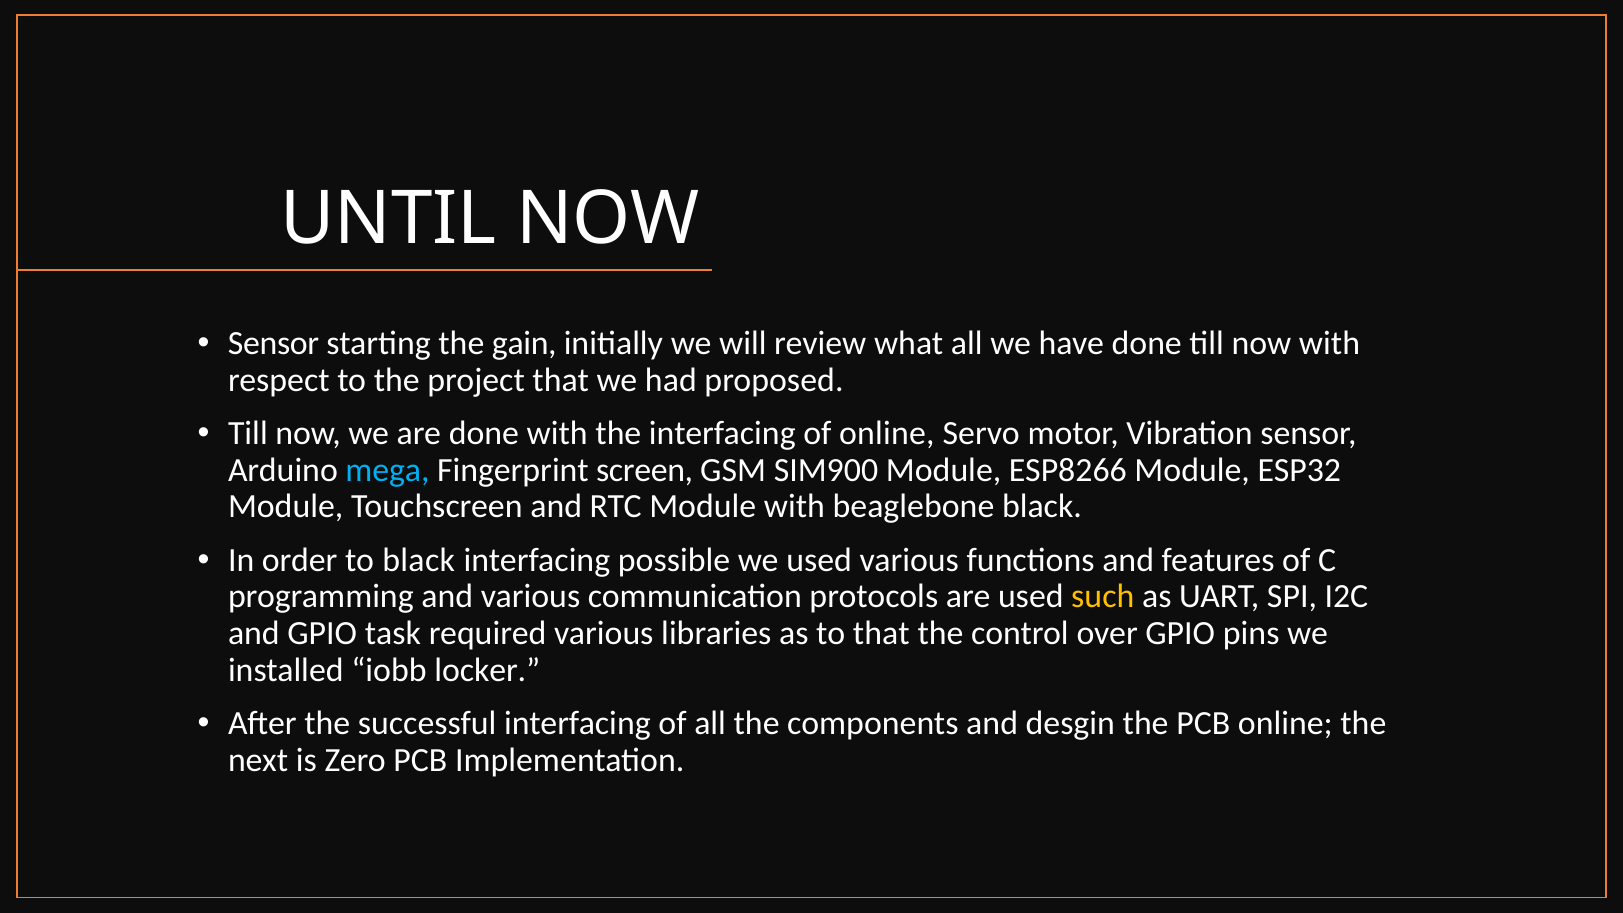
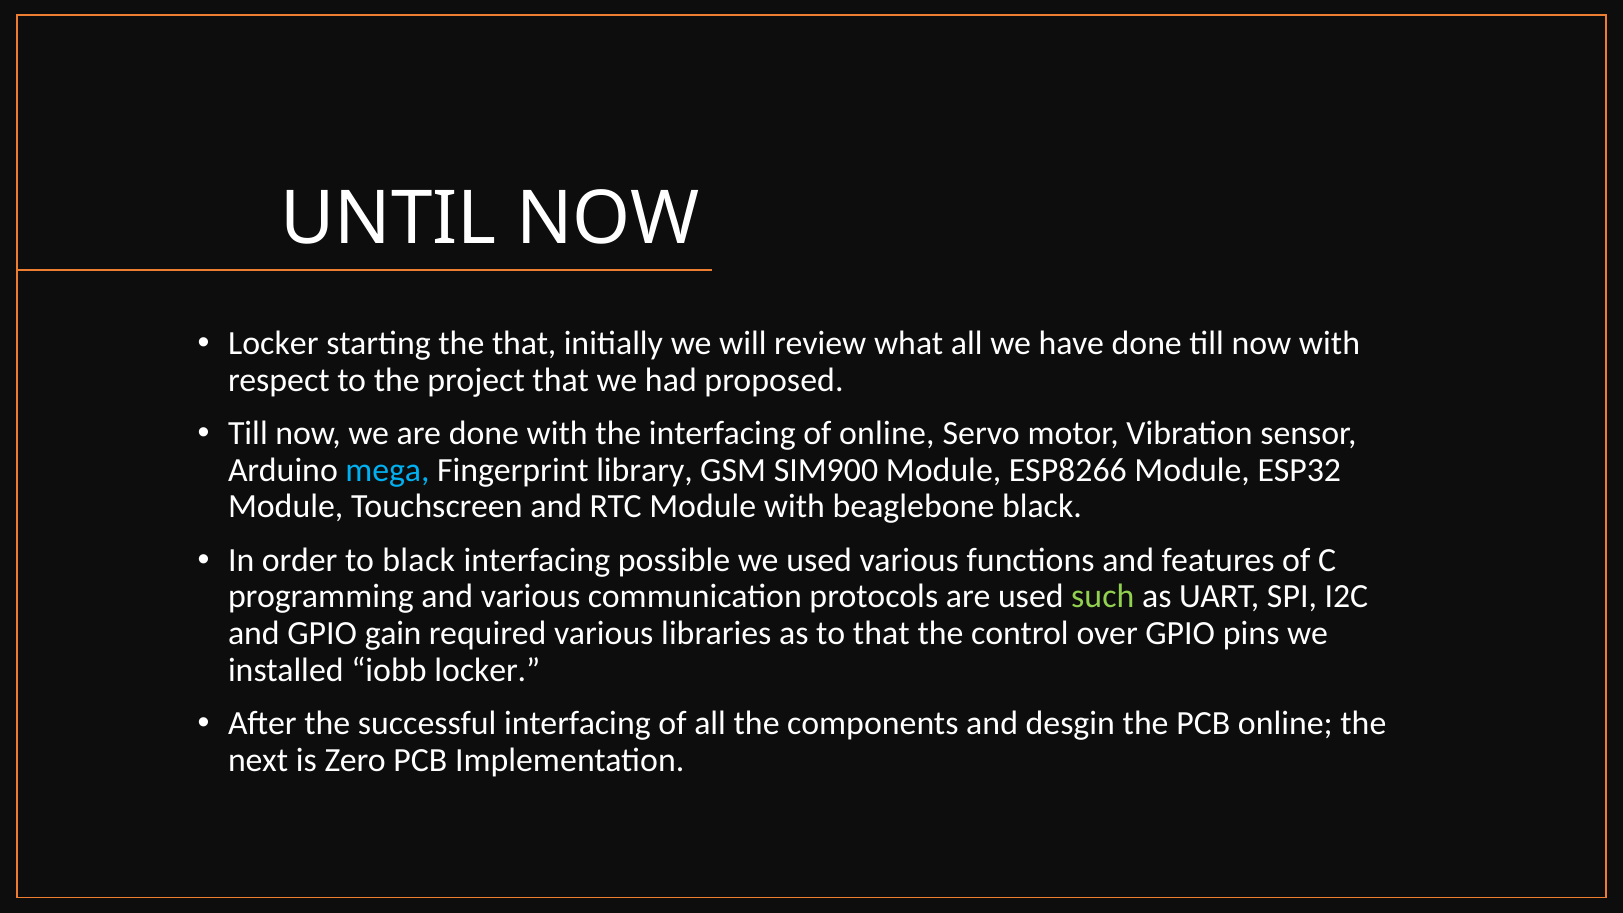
Sensor: Sensor -> Locker (273, 344)
the gain: gain -> that (524, 344)
screen: screen -> library (644, 470)
such colour: yellow -> light green (1103, 597)
task: task -> gain (393, 633)
